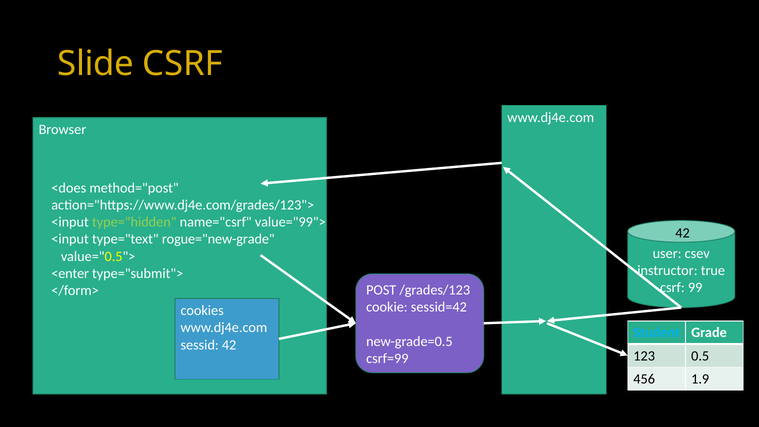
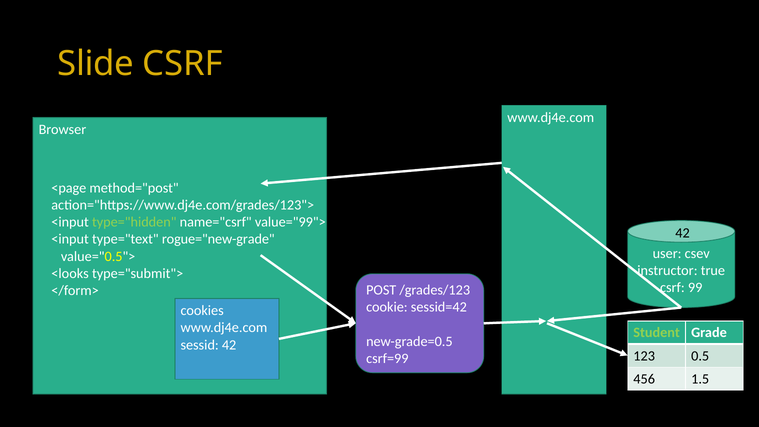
<does: <does -> <page (69, 188)
<enter: <enter -> <looks (70, 273)
Student colour: light blue -> light green (657, 333)
1.9: 1.9 -> 1.5 (700, 379)
